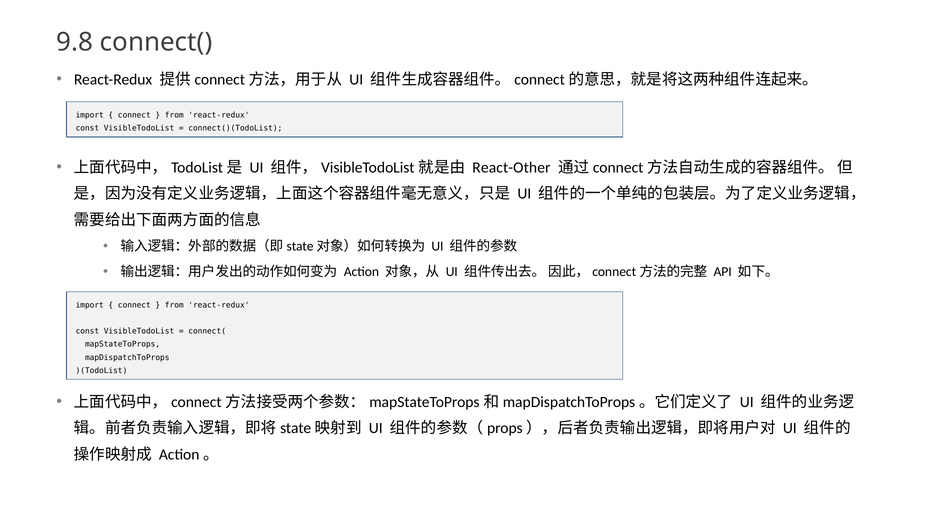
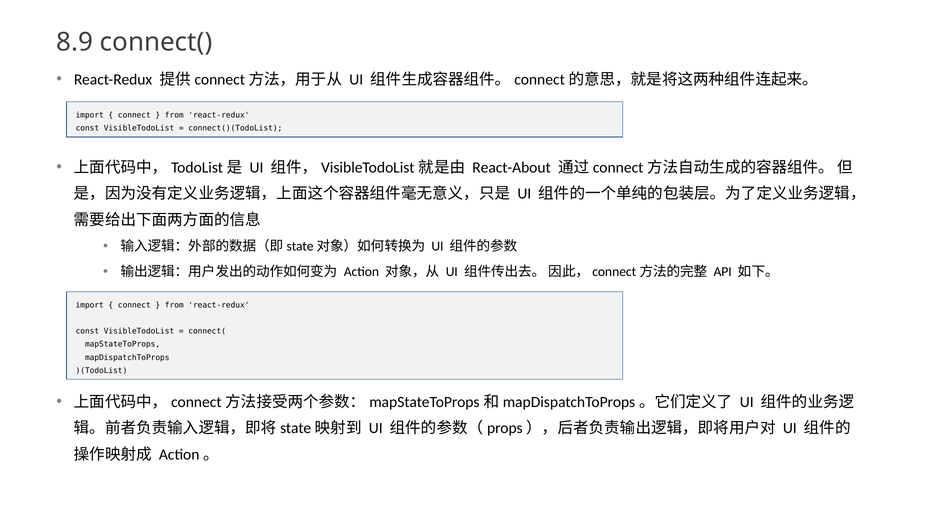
9.8: 9.8 -> 8.9 (75, 42)
React-Other: React-Other -> React-About (512, 168)
